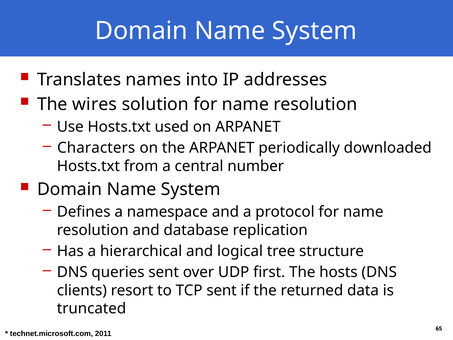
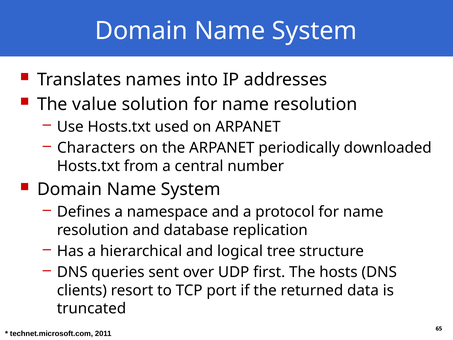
wires: wires -> value (95, 104)
TCP sent: sent -> port (222, 290)
